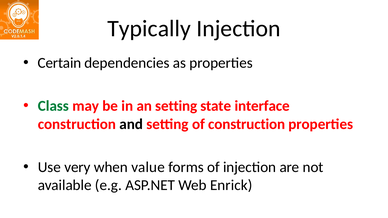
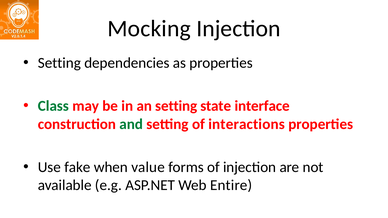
Typically: Typically -> Mocking (149, 29)
Certain: Certain -> Setting (59, 63)
and colour: black -> green (131, 124)
of construction: construction -> interactions (247, 124)
very: very -> fake (77, 167)
Enrick: Enrick -> Entire (231, 185)
